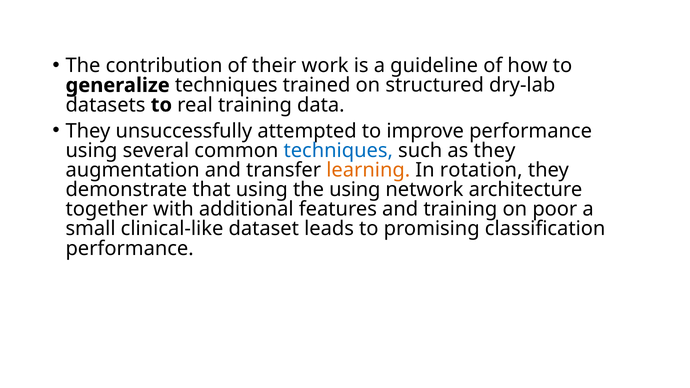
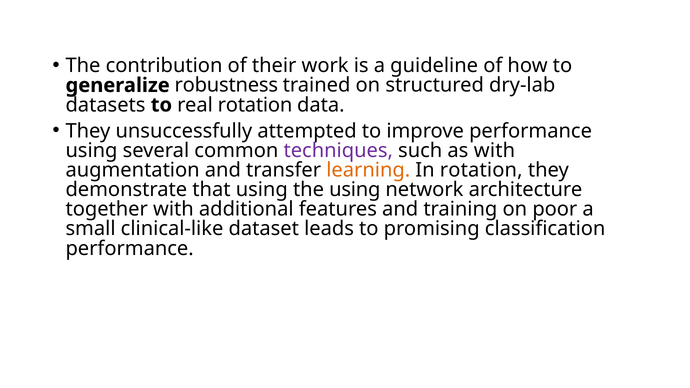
generalize techniques: techniques -> robustness (226, 85)
real training: training -> rotation (255, 105)
techniques colour: blue -> purple (338, 151)
as they: they -> with (495, 151)
